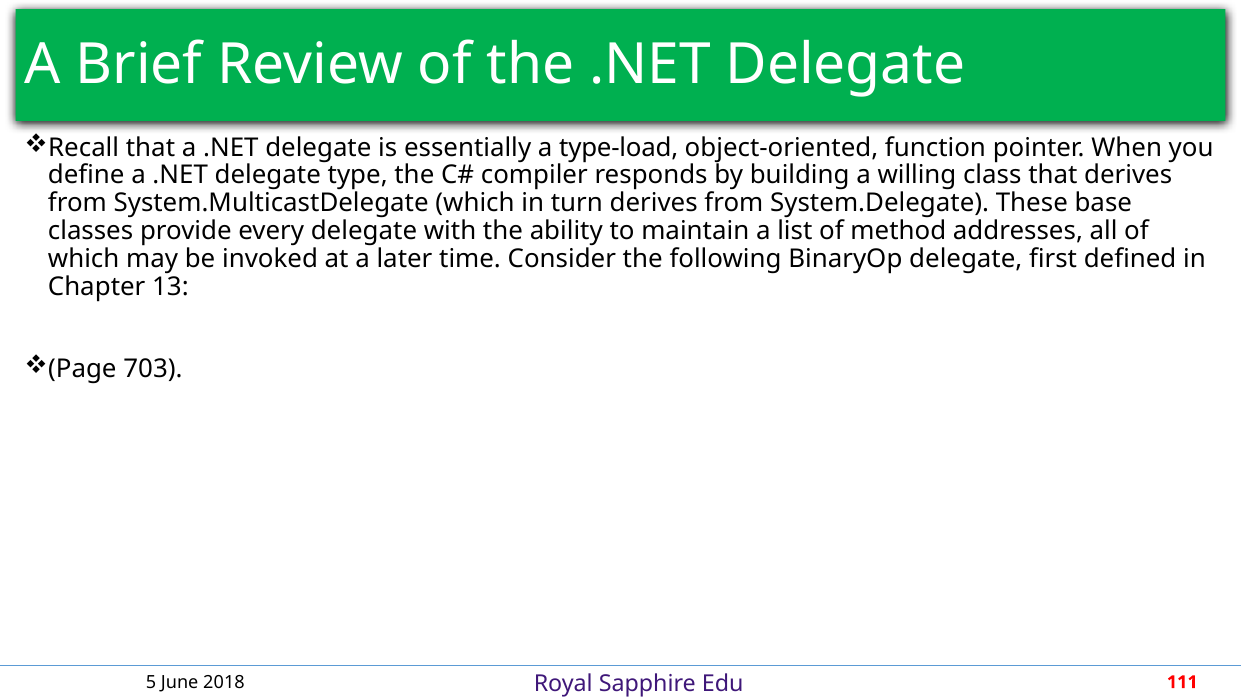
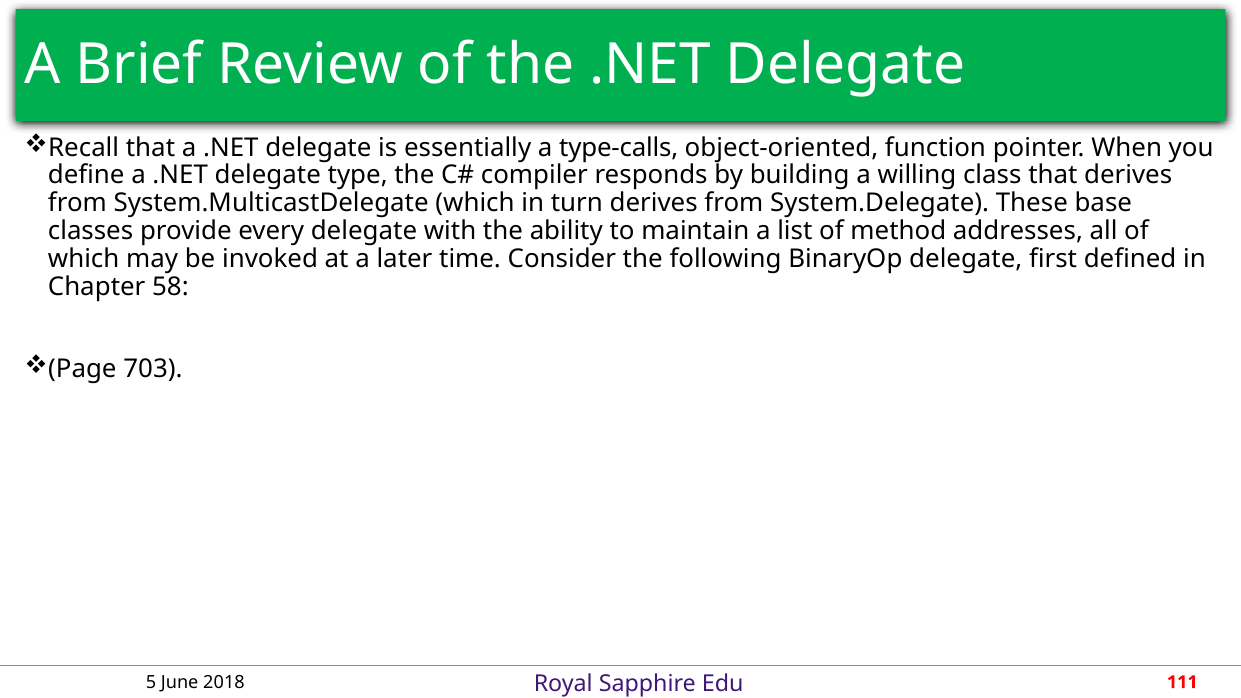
type-load: type-load -> type-calls (619, 147)
13: 13 -> 58 (170, 287)
